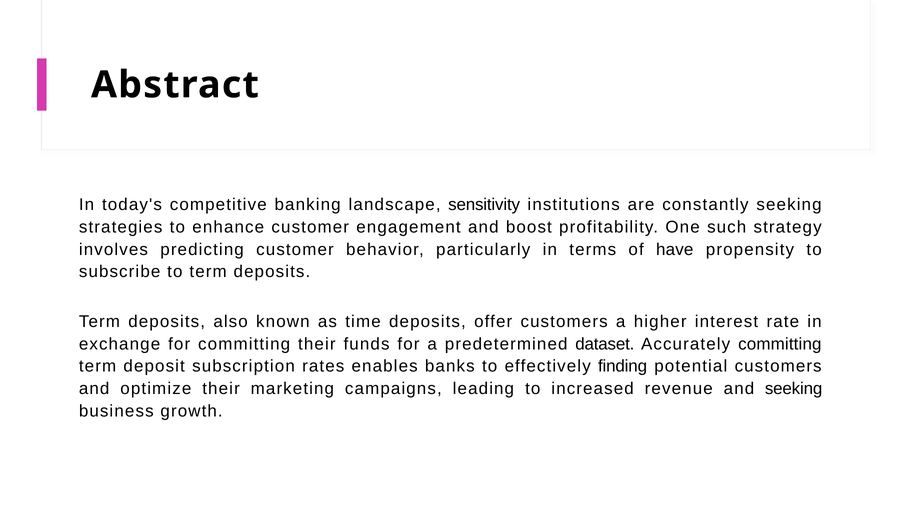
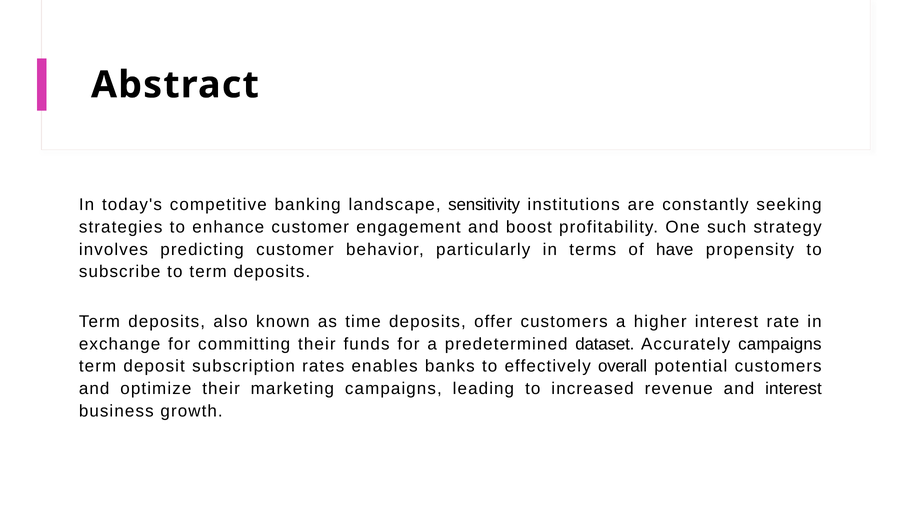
Accurately committing: committing -> campaigns (780, 344)
finding: finding -> overall (623, 366)
and seeking: seeking -> interest (793, 389)
